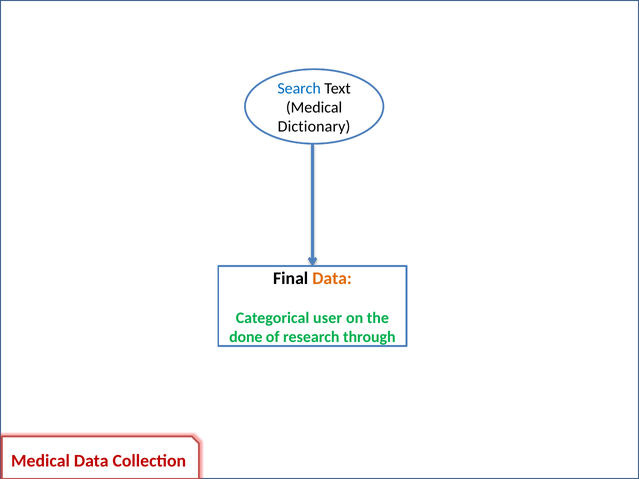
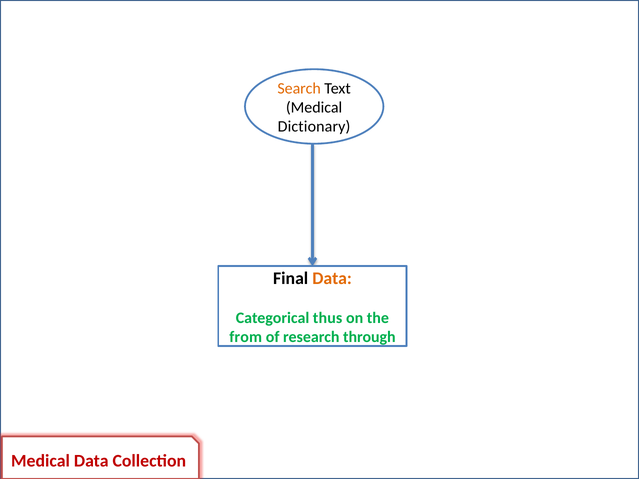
Search colour: blue -> orange (299, 88)
user: user -> thus (328, 318)
done: done -> from (246, 337)
